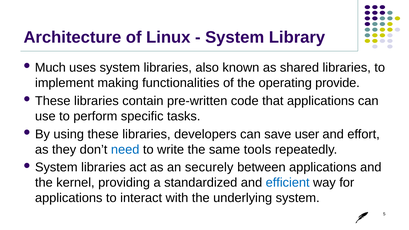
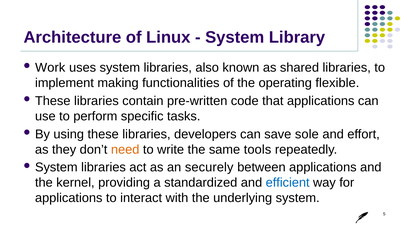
Much: Much -> Work (50, 68)
provide: provide -> flexible (337, 83)
user: user -> sole (307, 134)
need colour: blue -> orange (125, 150)
